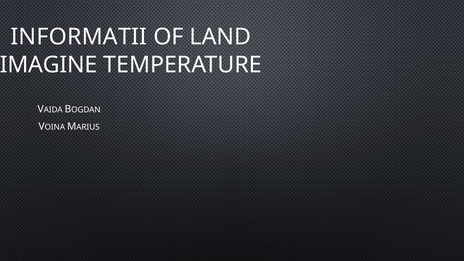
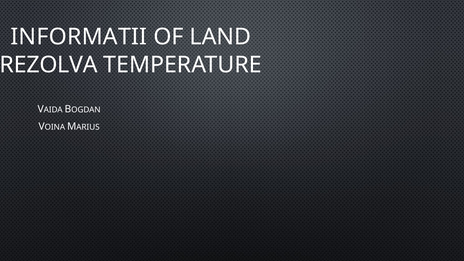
IMAGINE: IMAGINE -> REZOLVA (49, 65)
